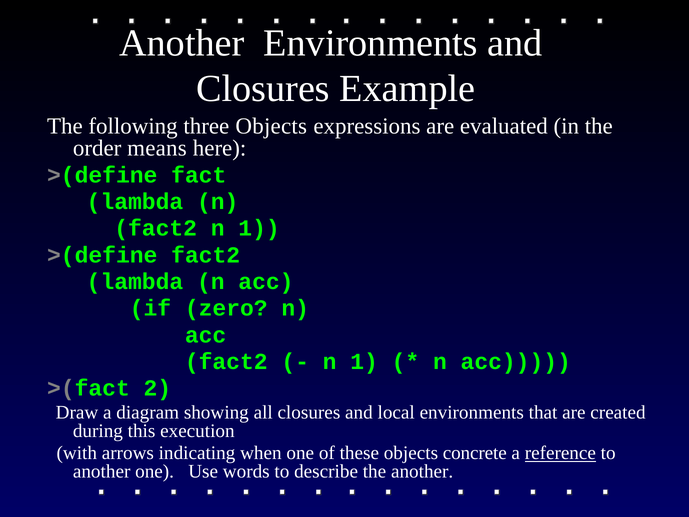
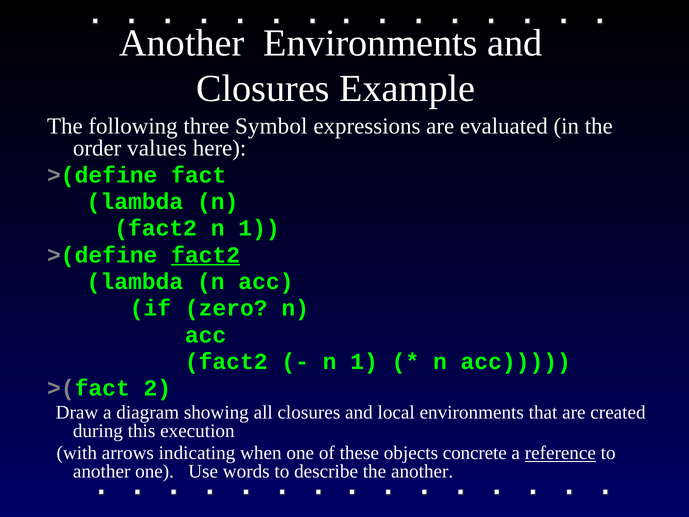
three Objects: Objects -> Symbol (271, 126)
means: means -> values (157, 148)
fact2 underline: none -> present (206, 255)
